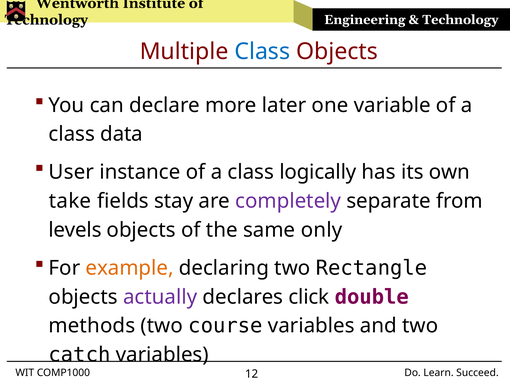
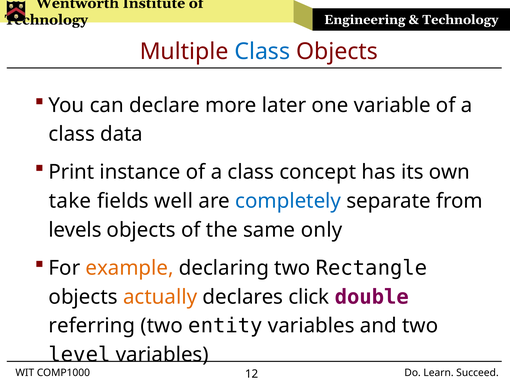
User: User -> Print (71, 172)
logically: logically -> concept (318, 172)
stay: stay -> well (174, 201)
completely colour: purple -> blue (288, 201)
actually colour: purple -> orange (160, 296)
methods: methods -> referring (92, 325)
course: course -> entity (225, 325)
catch: catch -> level (80, 354)
